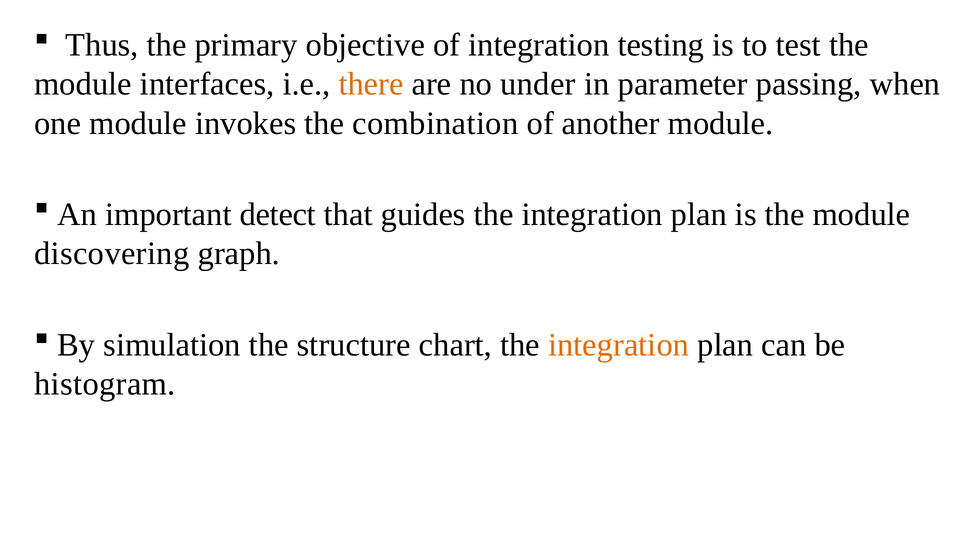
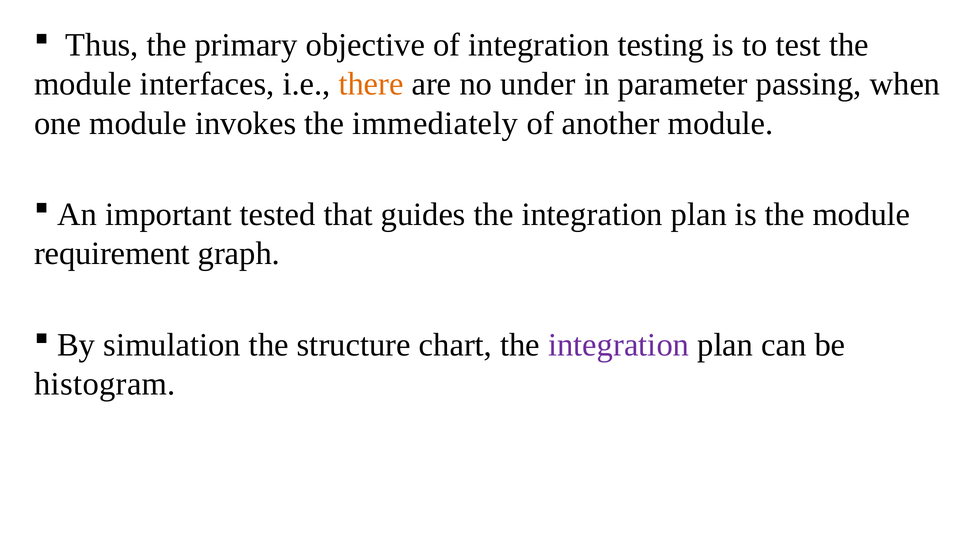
combination: combination -> immediately (435, 123)
detect: detect -> tested (278, 214)
discovering: discovering -> requirement (112, 253)
integration colour: orange -> purple (619, 345)
